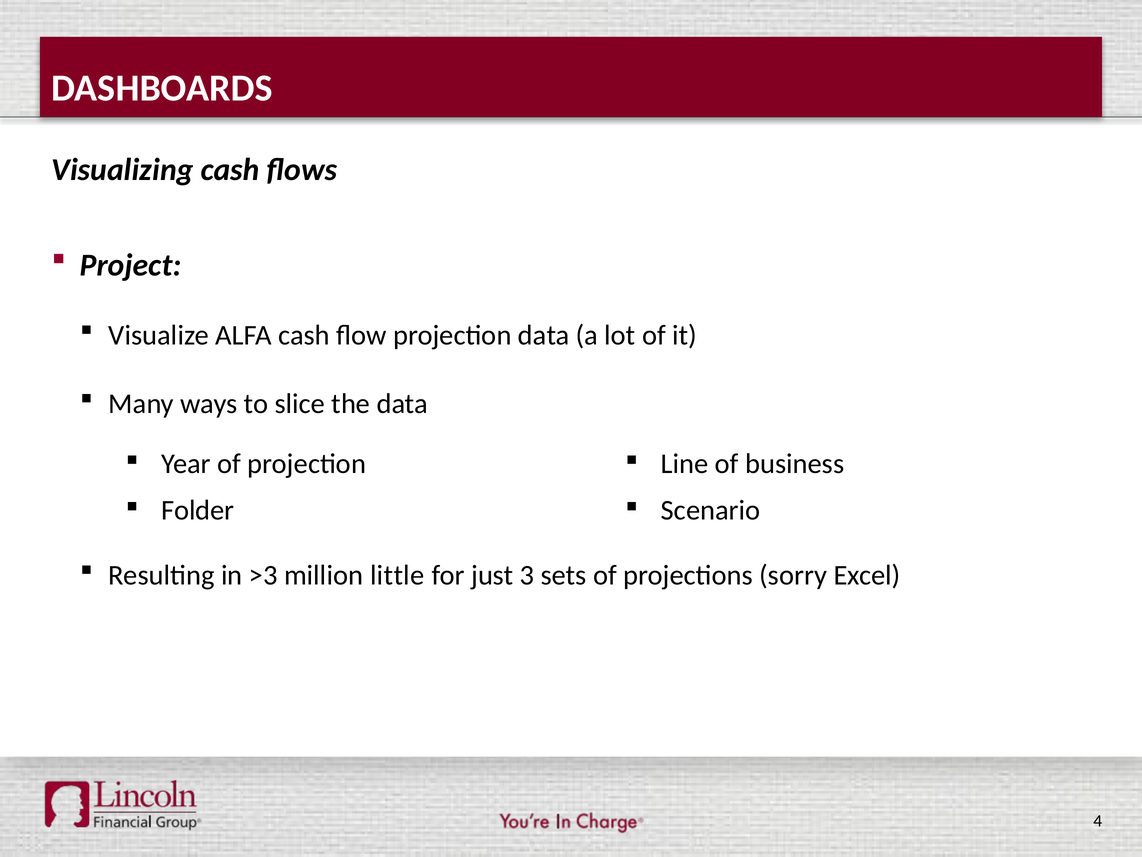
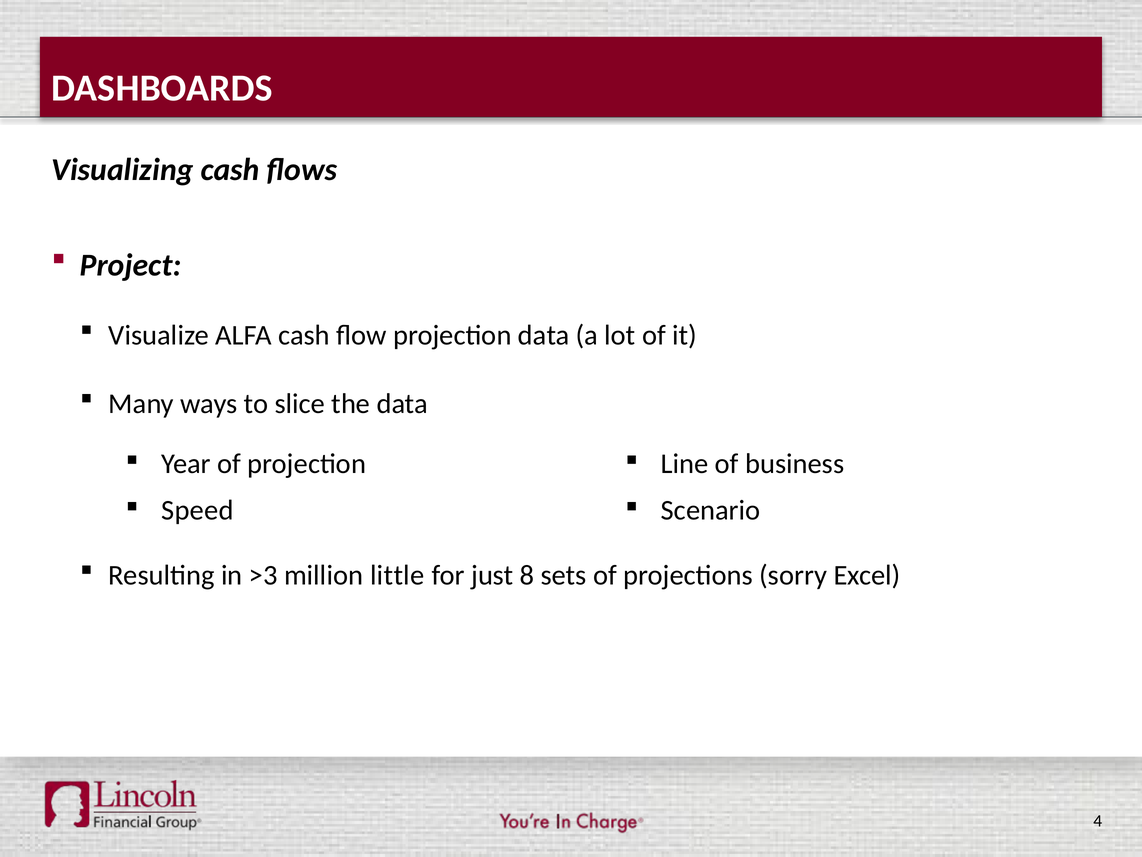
Folder: Folder -> Speed (197, 510)
3: 3 -> 8 (527, 575)
